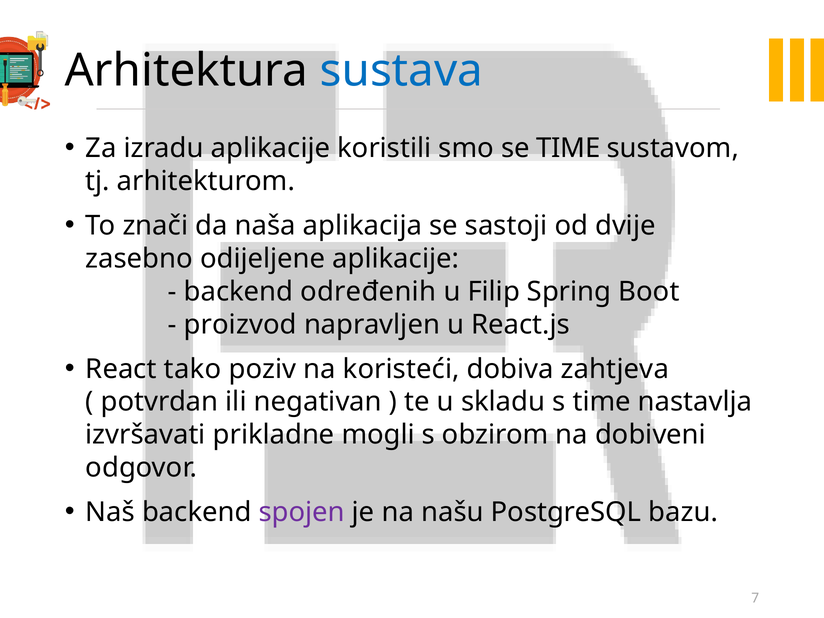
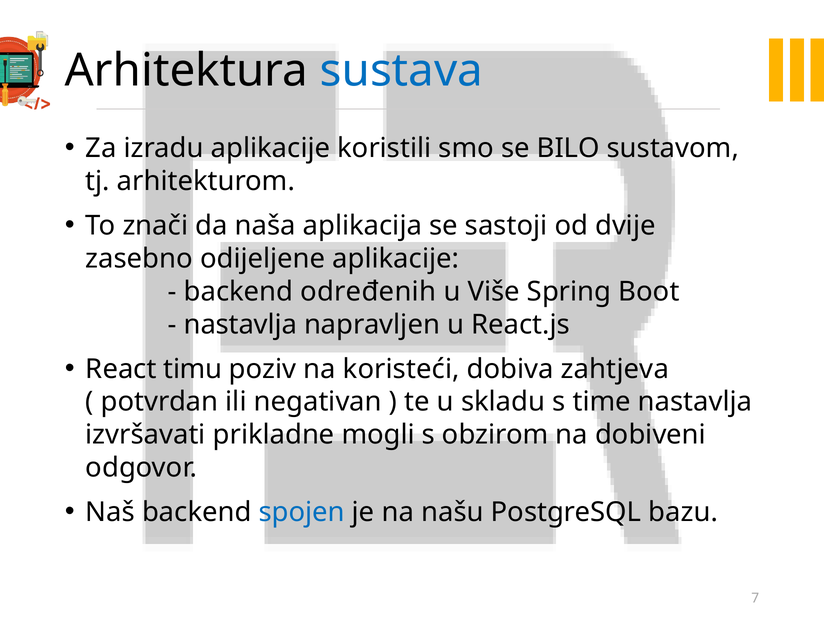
se TIME: TIME -> BILO (568, 148)
Filip: Filip -> Više (494, 292)
proizvod: proizvod -> nastavlja (240, 325)
tako: tako -> timu (193, 369)
spojen colour: purple -> blue (302, 512)
